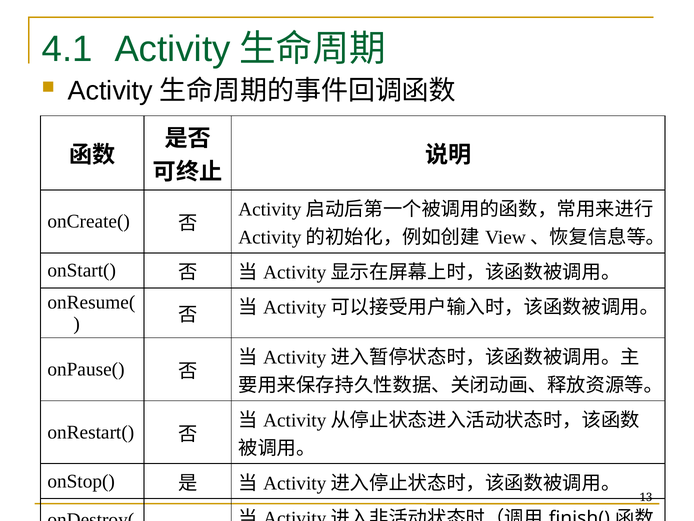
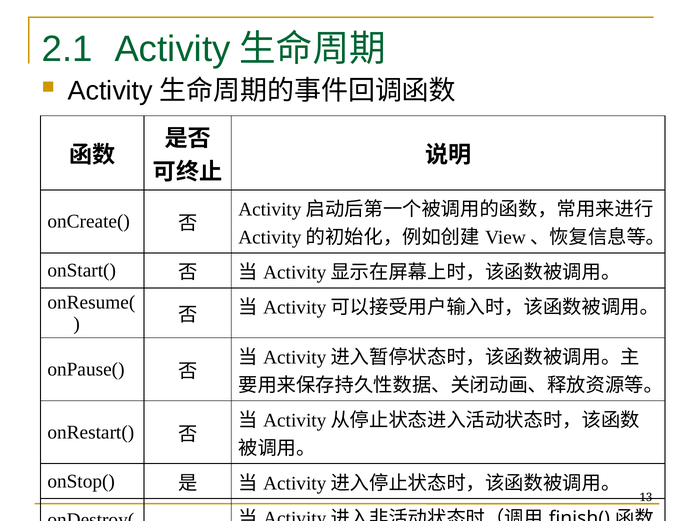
4.1: 4.1 -> 2.1 (67, 49)
